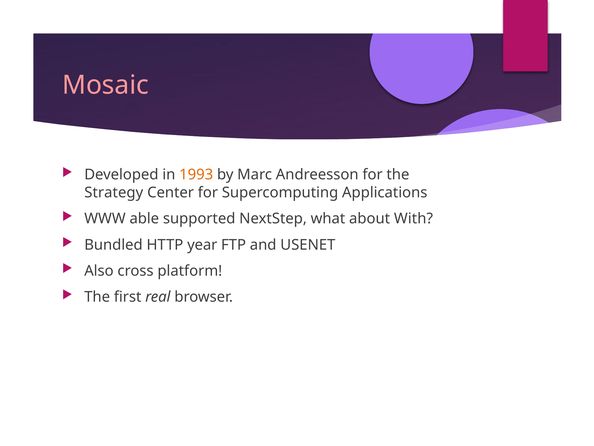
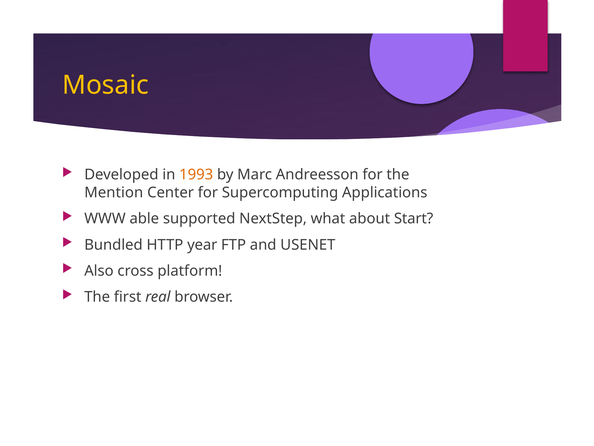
Mosaic colour: pink -> yellow (105, 85)
Strategy: Strategy -> Mention (114, 192)
With: With -> Start (414, 218)
